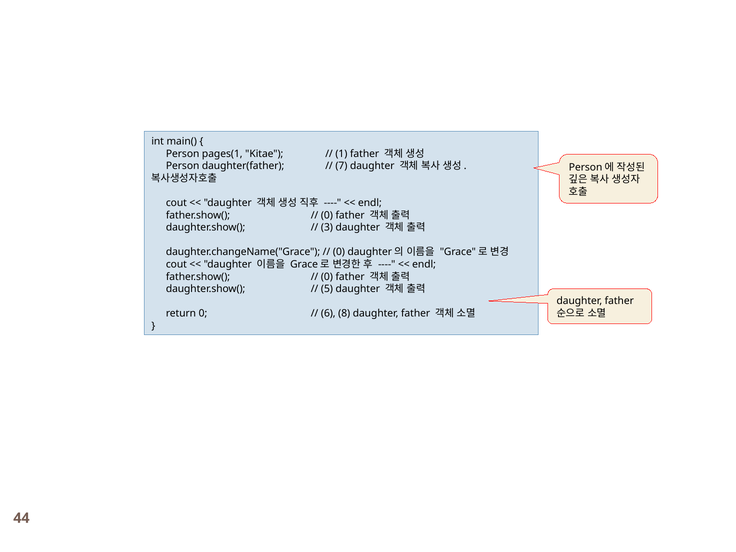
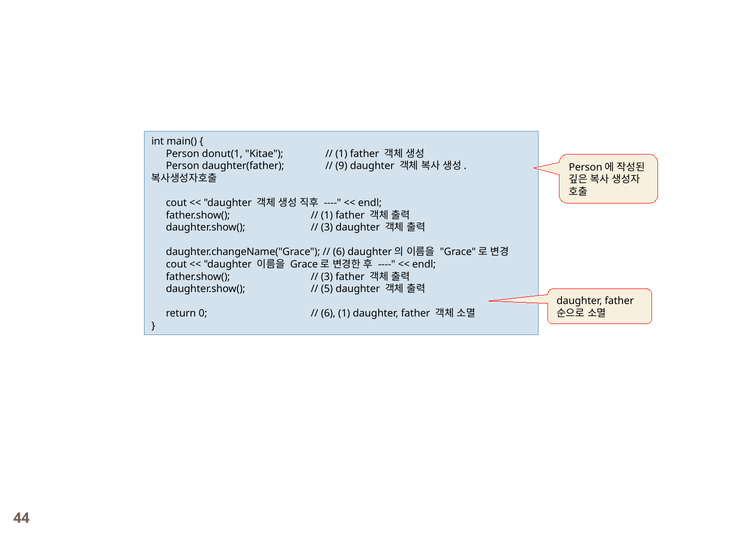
pages(1: pages(1 -> donut(1 (222, 154)
7: 7 -> 9 (341, 166)
0: 0 -> 1 (327, 215)
0: 0 -> 6 (339, 252)
0: 0 -> 3 (327, 277)
6 8: 8 -> 1 (344, 314)
